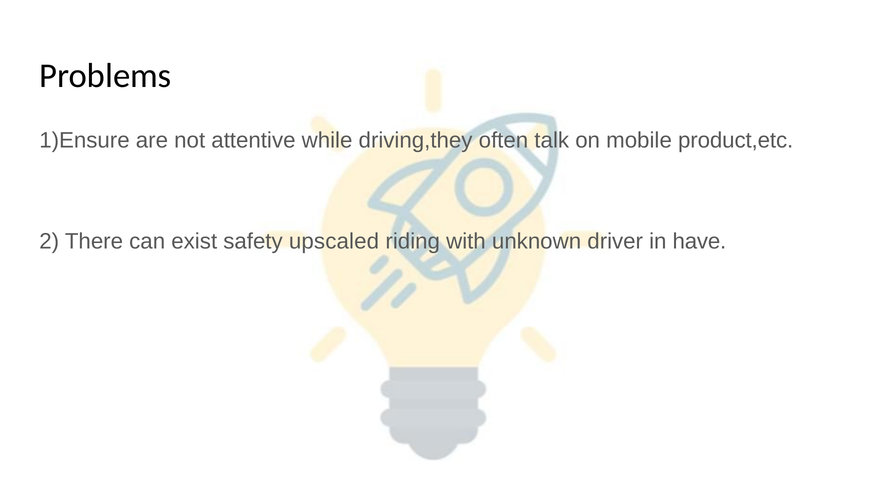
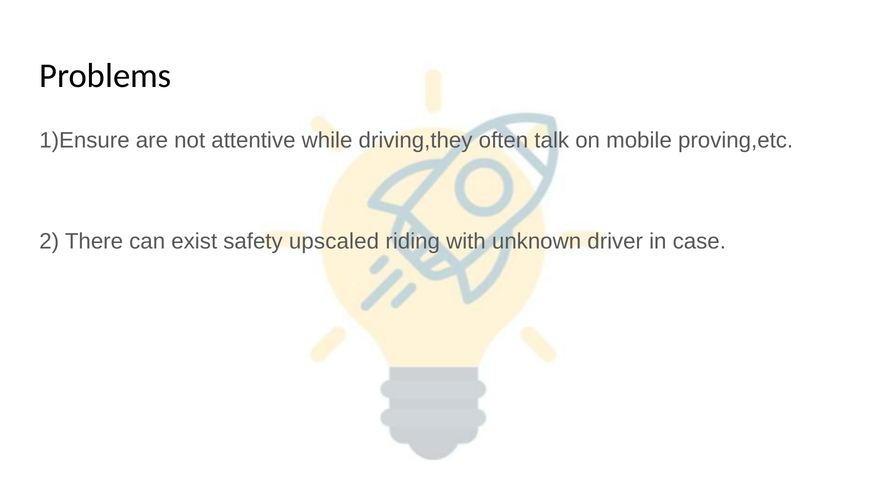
product,etc: product,etc -> proving,etc (736, 140)
have: have -> case (699, 241)
